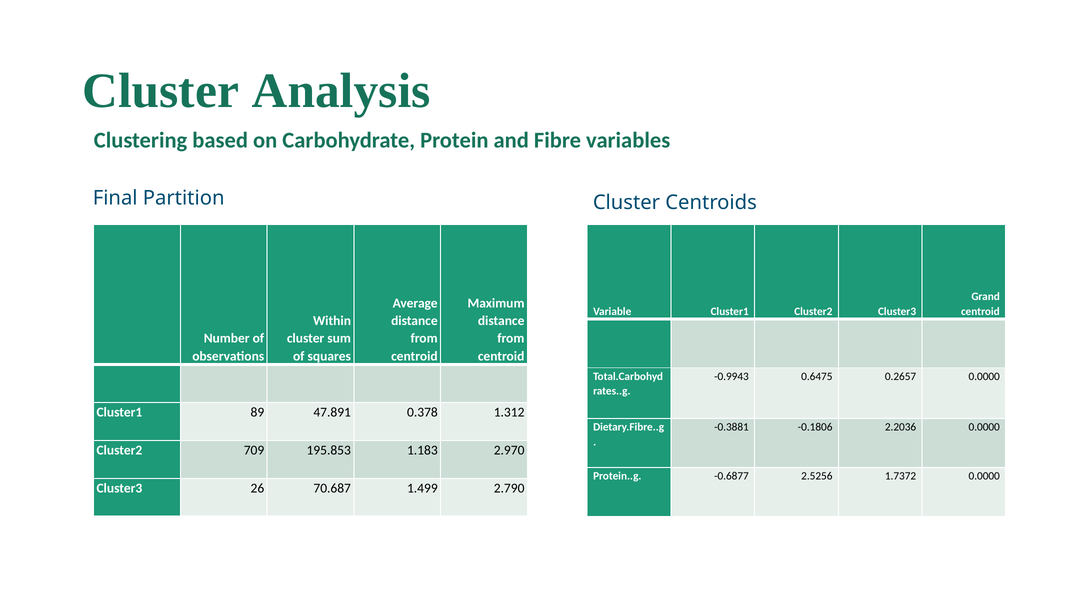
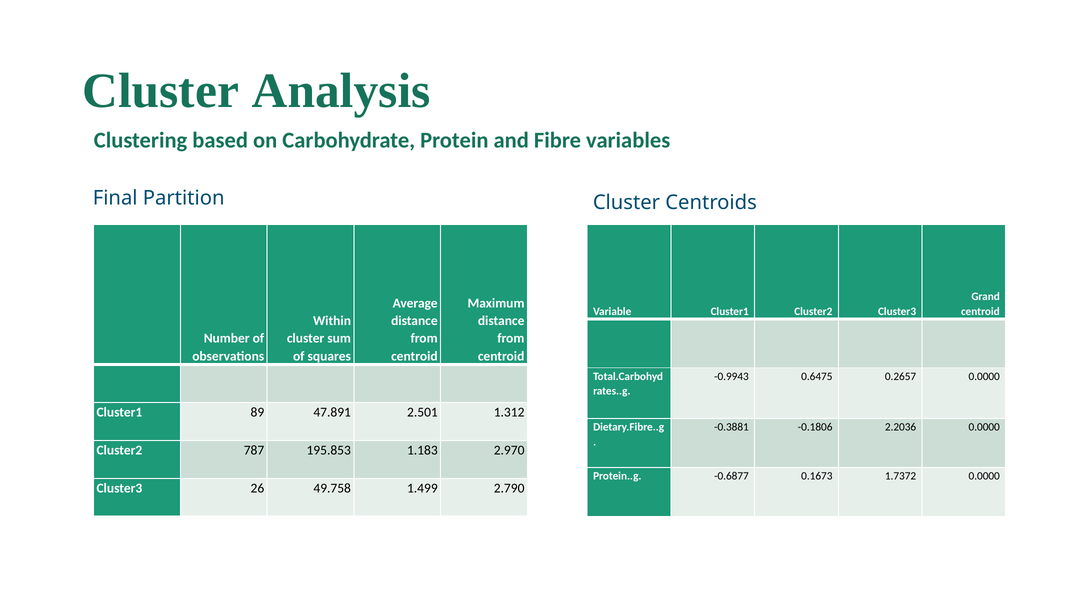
0.378: 0.378 -> 2.501 (422, 412)
709: 709 -> 787 (254, 450)
2.5256: 2.5256 -> 0.1673 (817, 476)
70.687: 70.687 -> 49.758 (332, 488)
